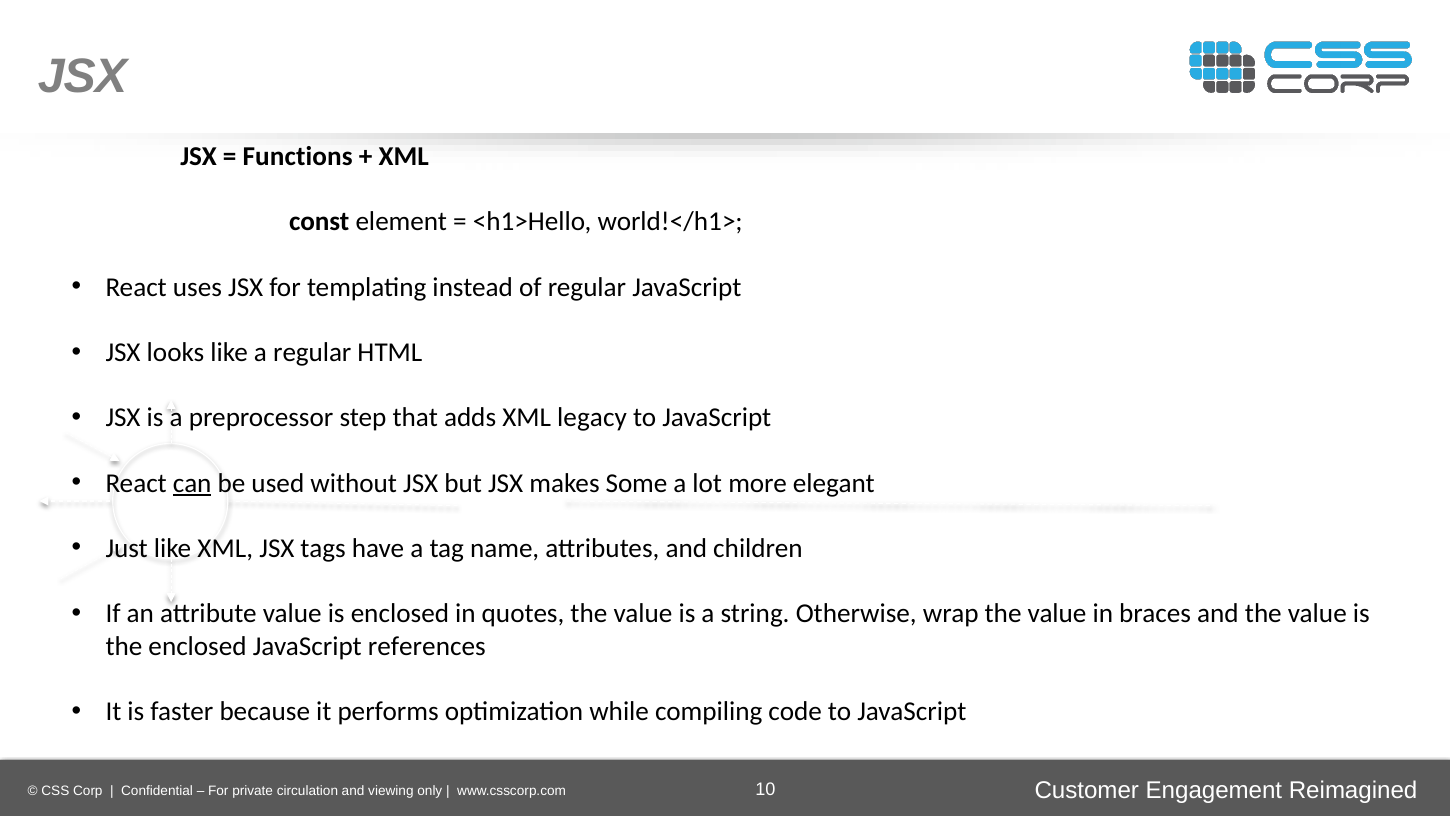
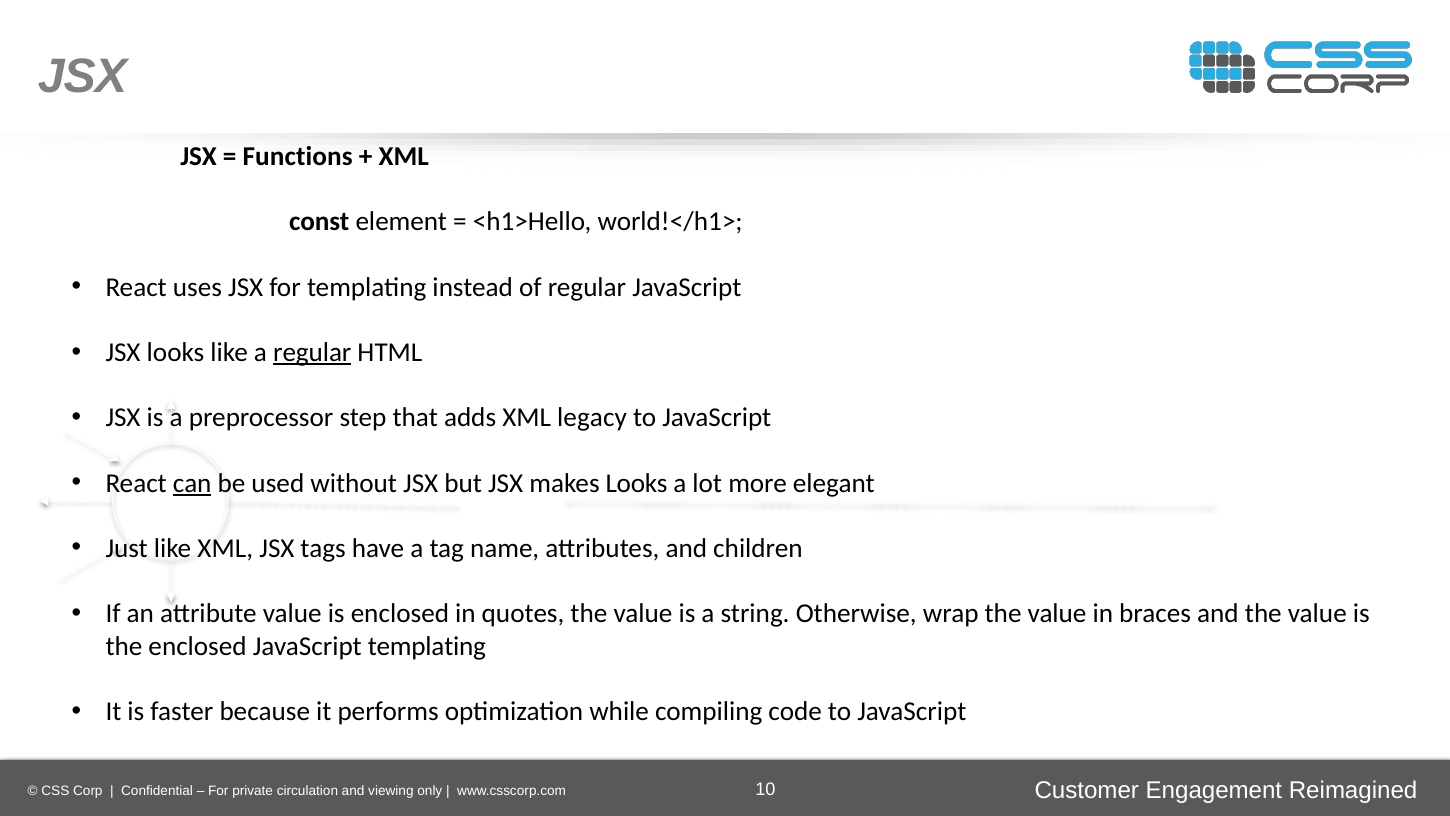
regular underline: none -> present (312, 352)
makes Some: Some -> Looks (637, 483)
JavaScript references: references -> templating (427, 646)
